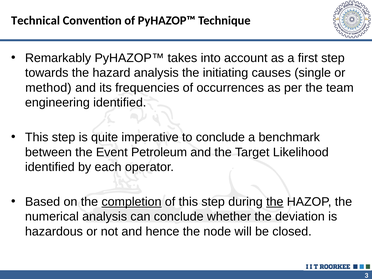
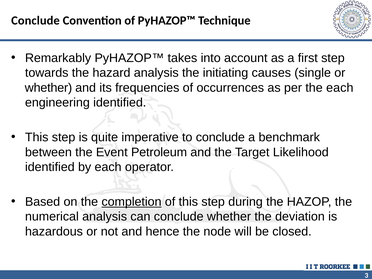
Technical: Technical -> Conclude (35, 20)
method: method -> whether (48, 88)
the team: team -> each (340, 88)
the underline: present -> none (275, 202)
